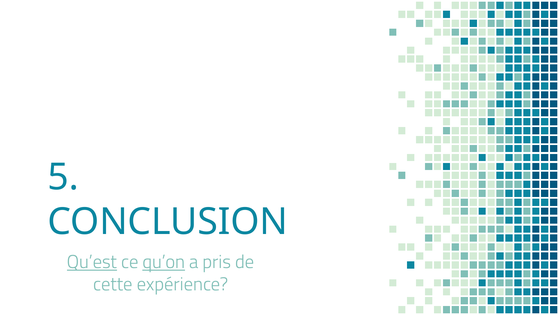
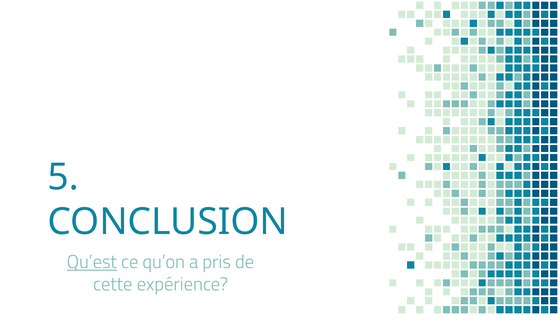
qu’on underline: present -> none (164, 262)
